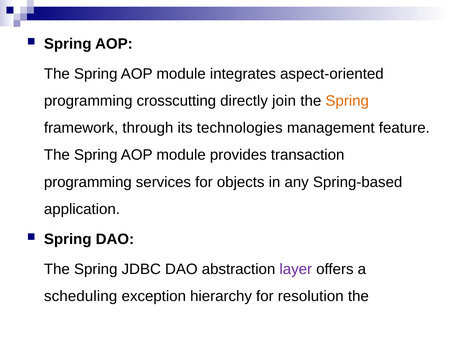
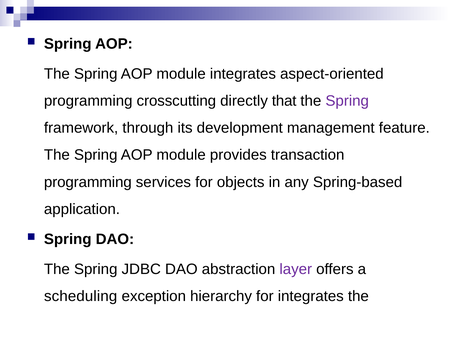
join: join -> that (284, 101)
Spring colour: orange -> purple (347, 101)
technologies: technologies -> development (240, 128)
for resolution: resolution -> integrates (311, 296)
